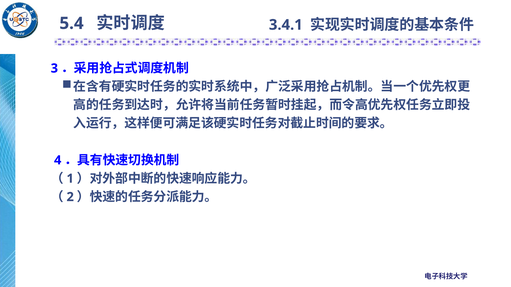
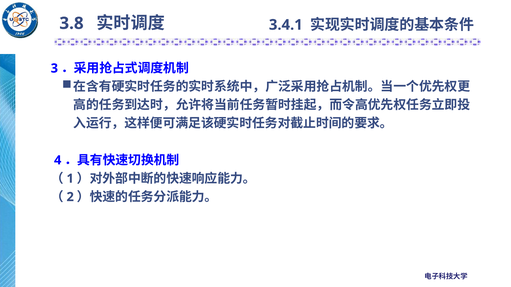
5.4: 5.4 -> 3.8 (72, 23)
